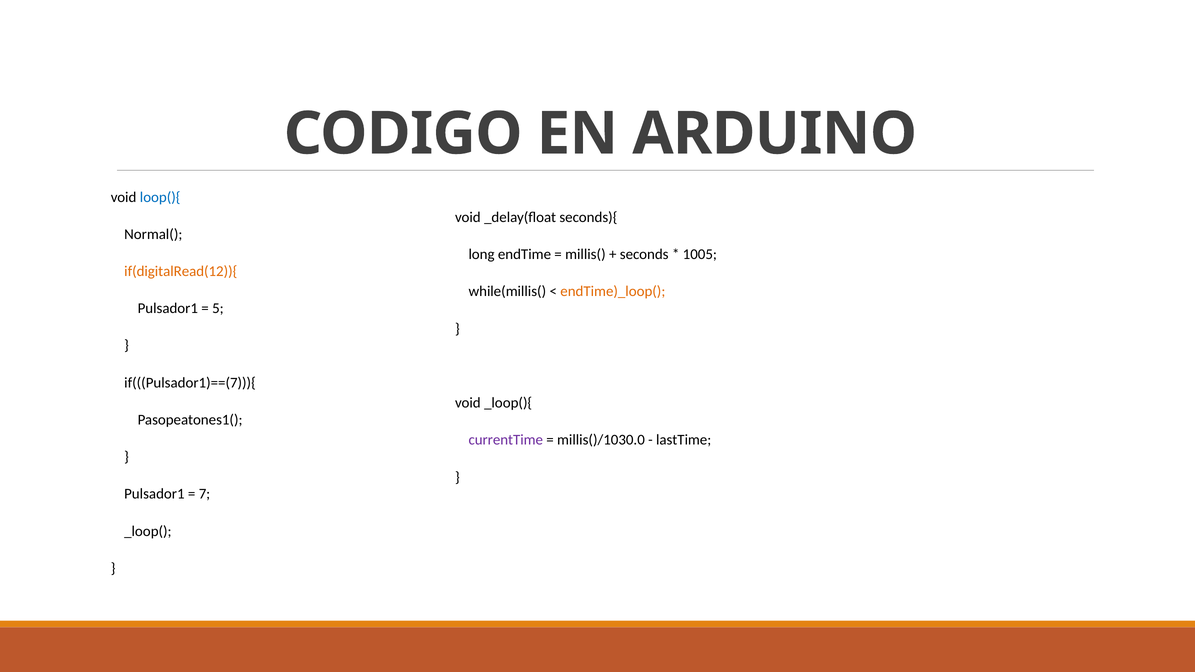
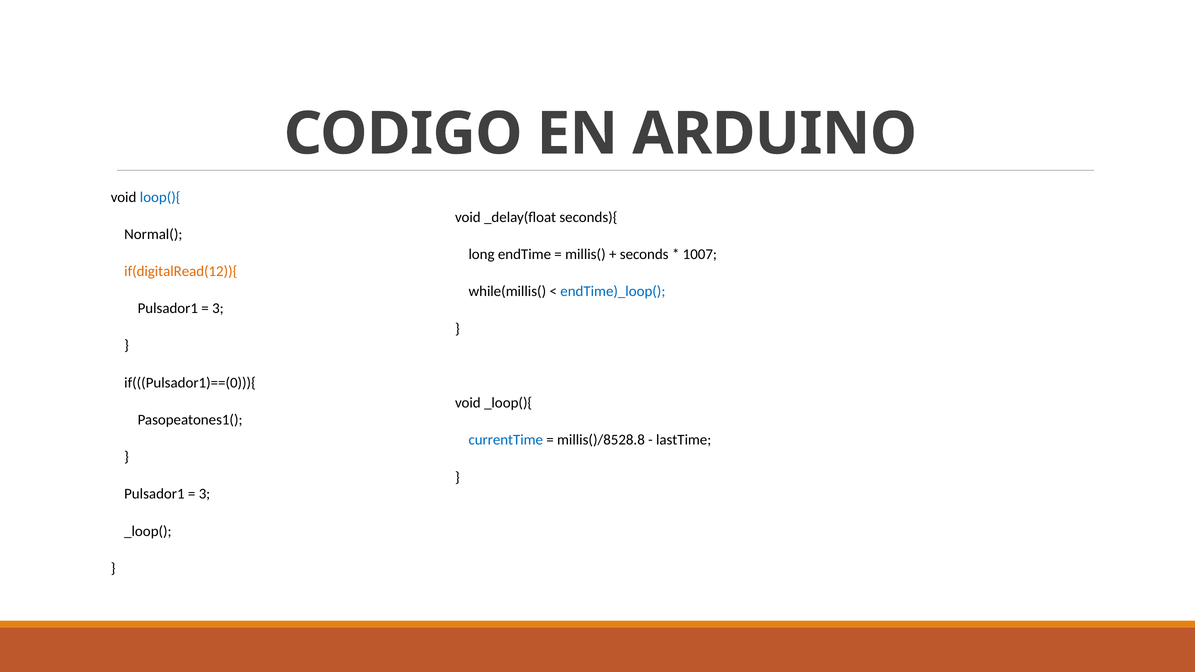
1005: 1005 -> 1007 (700, 255)
endTime)_loop( colour: orange -> blue (613, 292)
5: 5 -> 3 (218, 309)
if(((Pulsador1)==(7))){: if(((Pulsador1)==(7))){ -> if(((Pulsador1)==(0))){ (190, 383)
currentTime colour: purple -> blue (506, 440)
millis()/1030.0: millis()/1030.0 -> millis()/8528.8 (601, 440)
7: 7 -> 3 (204, 494)
